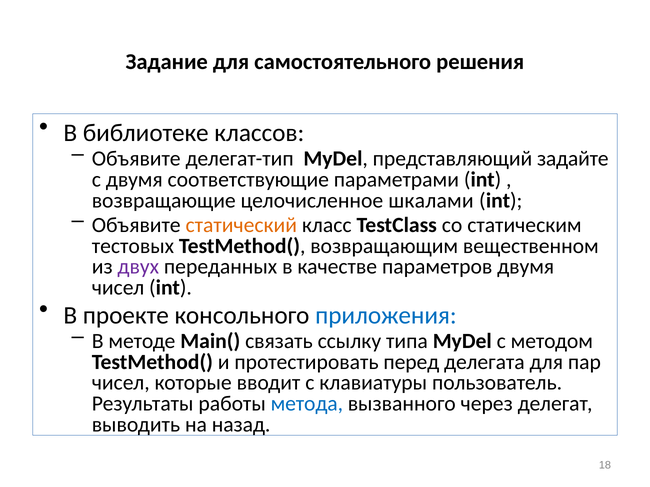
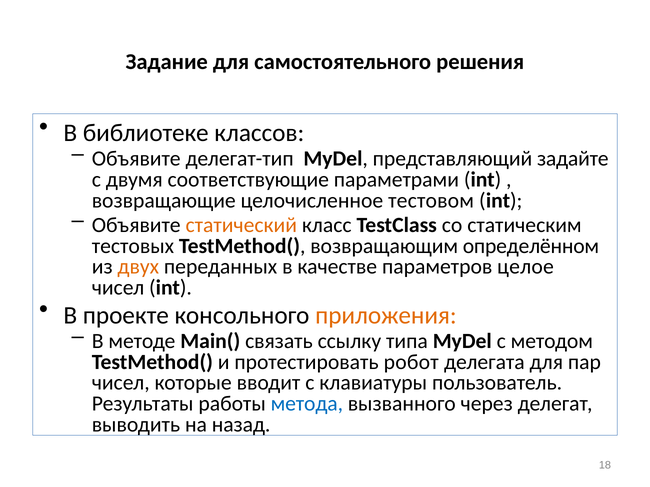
шкалами: шкалами -> тестовом (431, 201)
вещественном: вещественном -> определённом (531, 246)
двух colour: purple -> orange (138, 267)
параметров двумя: двумя -> целое (526, 267)
приложения colour: blue -> orange (386, 316)
перед: перед -> робот (411, 362)
